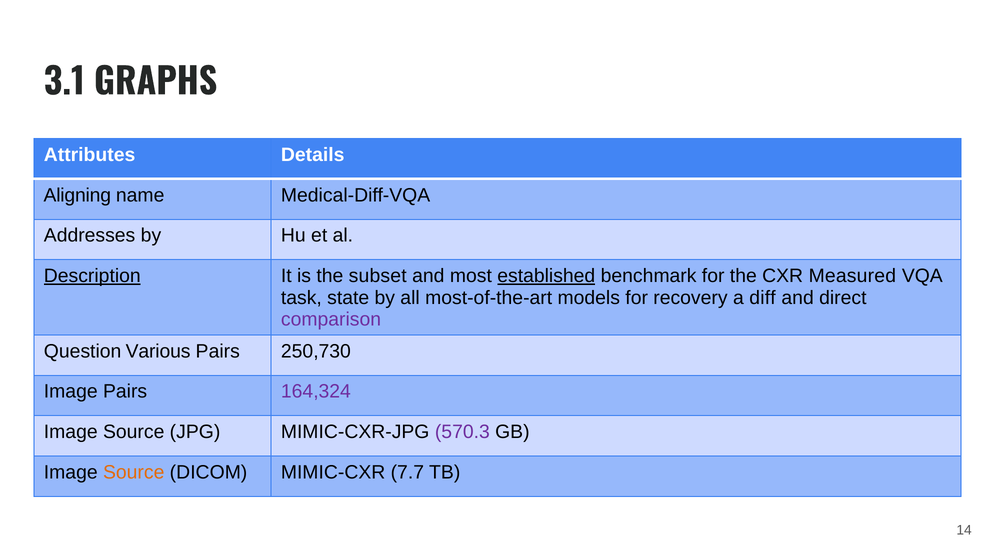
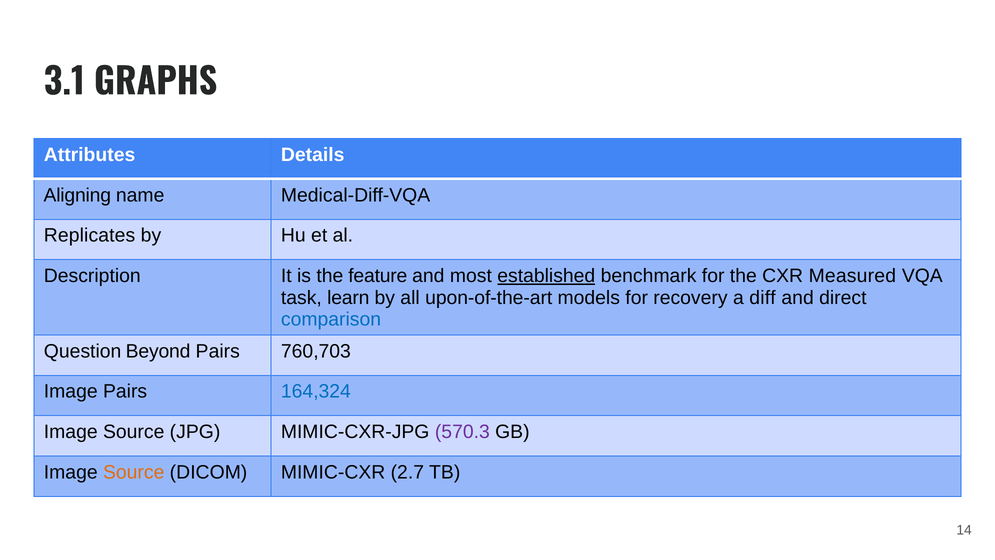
Addresses: Addresses -> Replicates (90, 235)
Description underline: present -> none (92, 276)
subset: subset -> feature (378, 276)
state: state -> learn (348, 297)
most-of-the-art: most-of-the-art -> upon-of-the-art (489, 297)
comparison colour: purple -> blue (331, 319)
Various: Various -> Beyond (158, 351)
250,730: 250,730 -> 760,703 (316, 351)
164,324 colour: purple -> blue (316, 391)
7.7: 7.7 -> 2.7 (407, 472)
